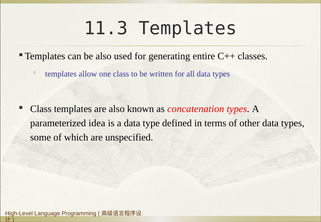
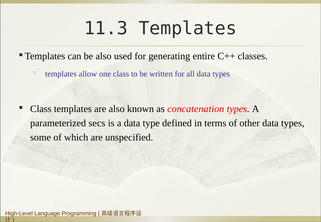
idea: idea -> secs (97, 123)
